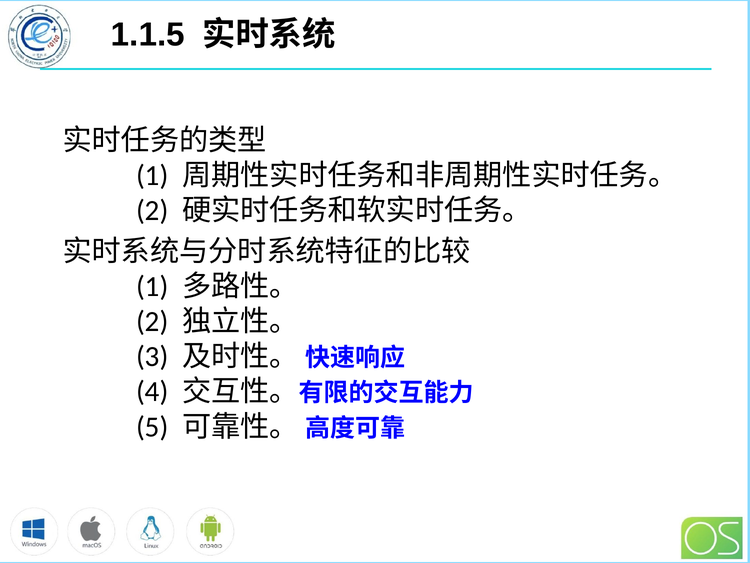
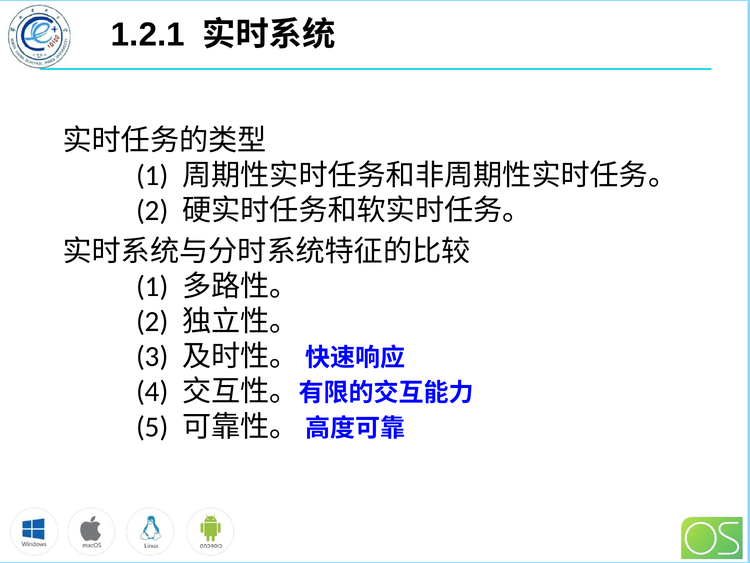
1.1.5: 1.1.5 -> 1.2.1 (148, 34)
